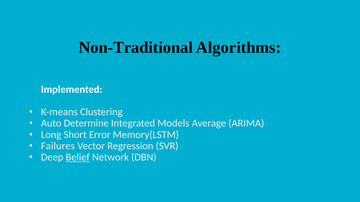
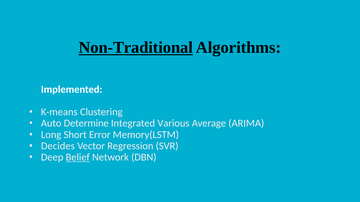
Non-Traditional underline: none -> present (136, 48)
Models: Models -> Various (173, 124)
Failures: Failures -> Decides (58, 146)
